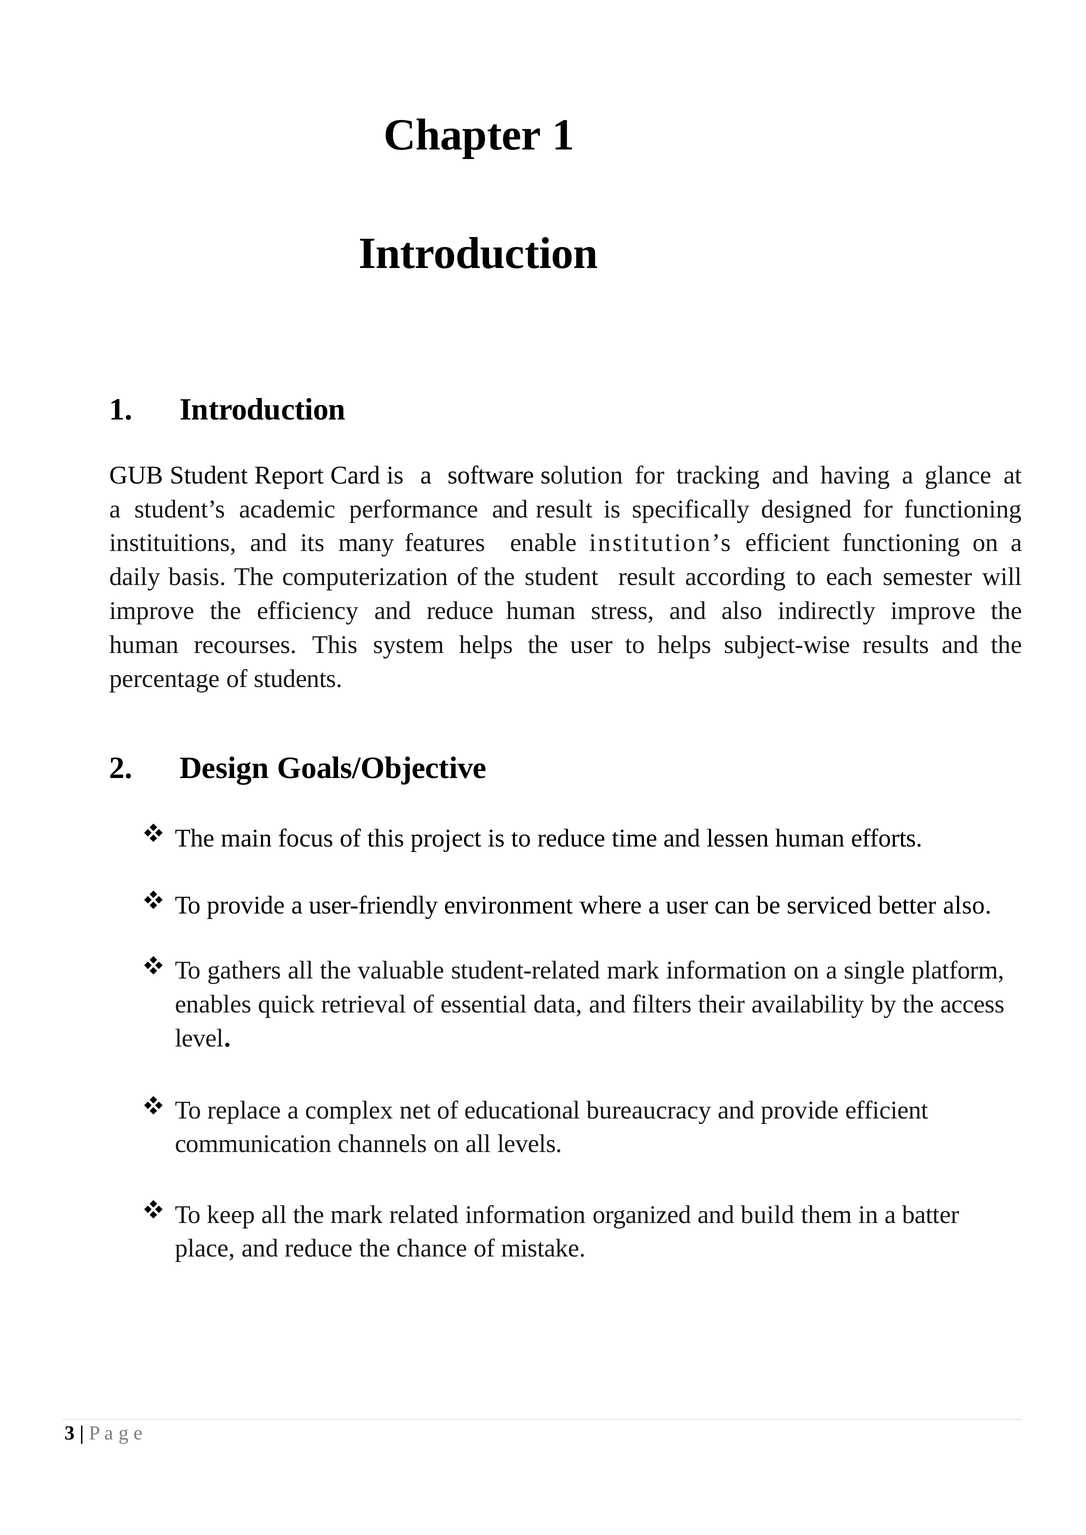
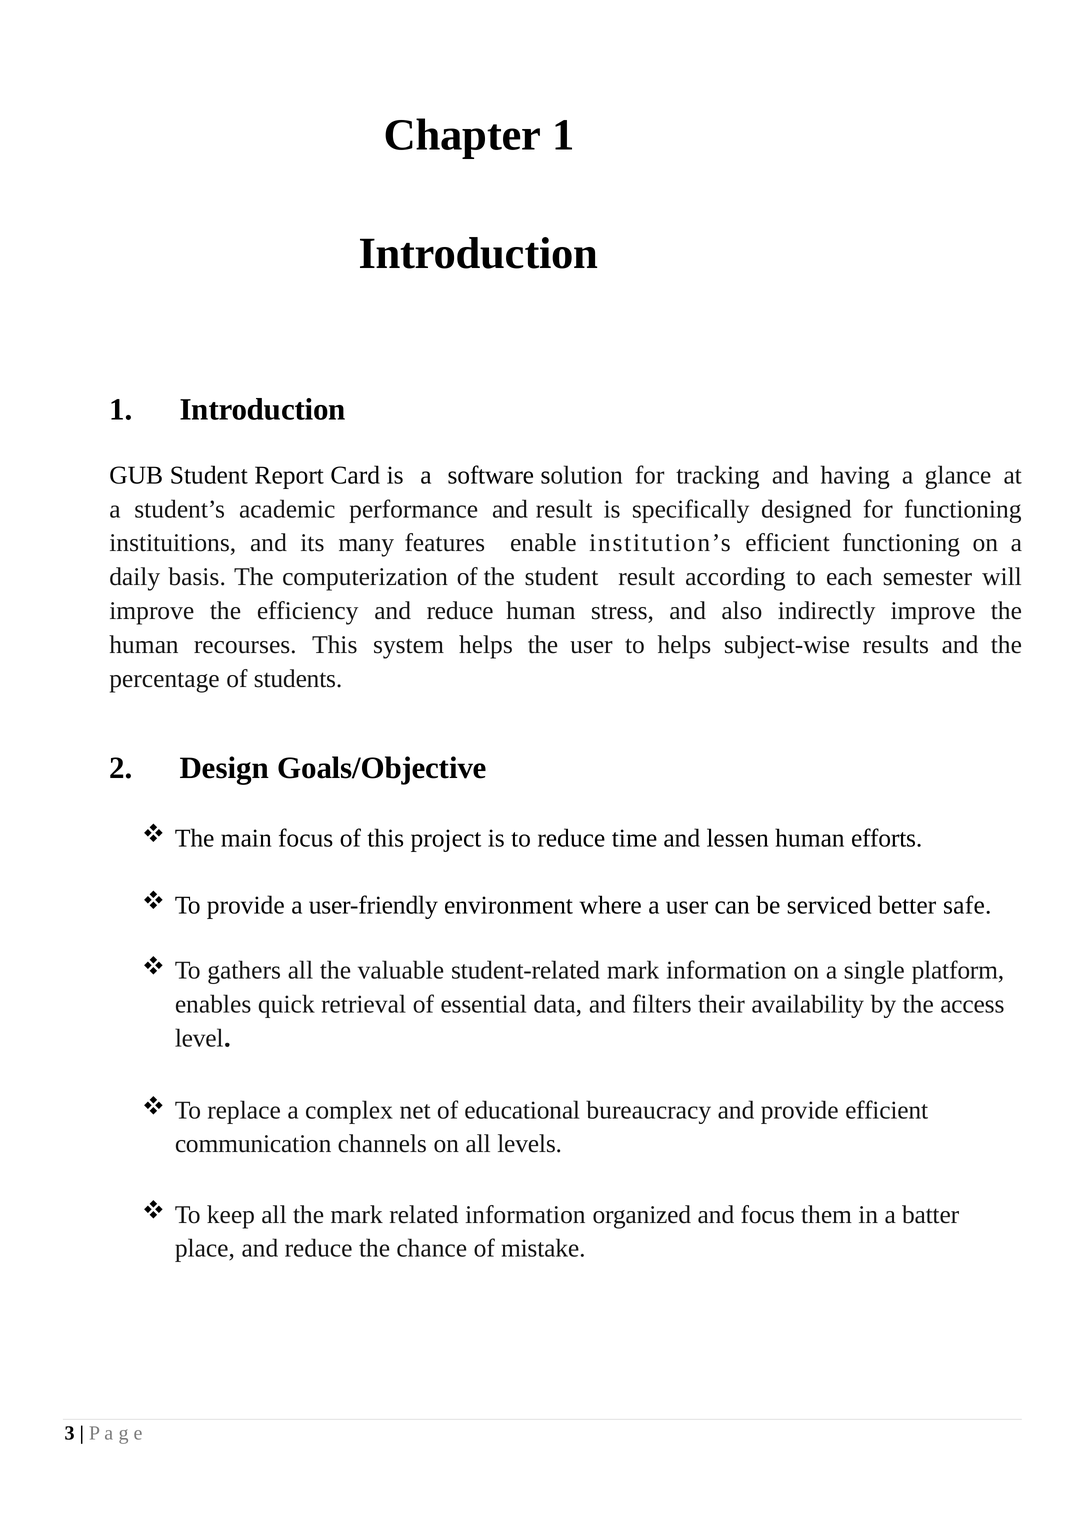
better also: also -> safe (967, 906)
and build: build -> focus (768, 1216)
